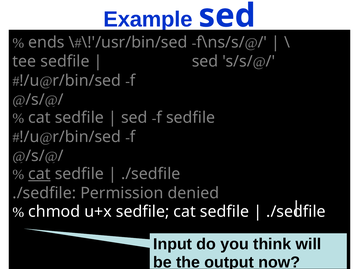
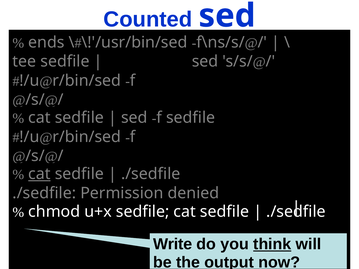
Example: Example -> Counted (148, 19)
Input: Input -> Write (173, 244)
think underline: none -> present (272, 244)
